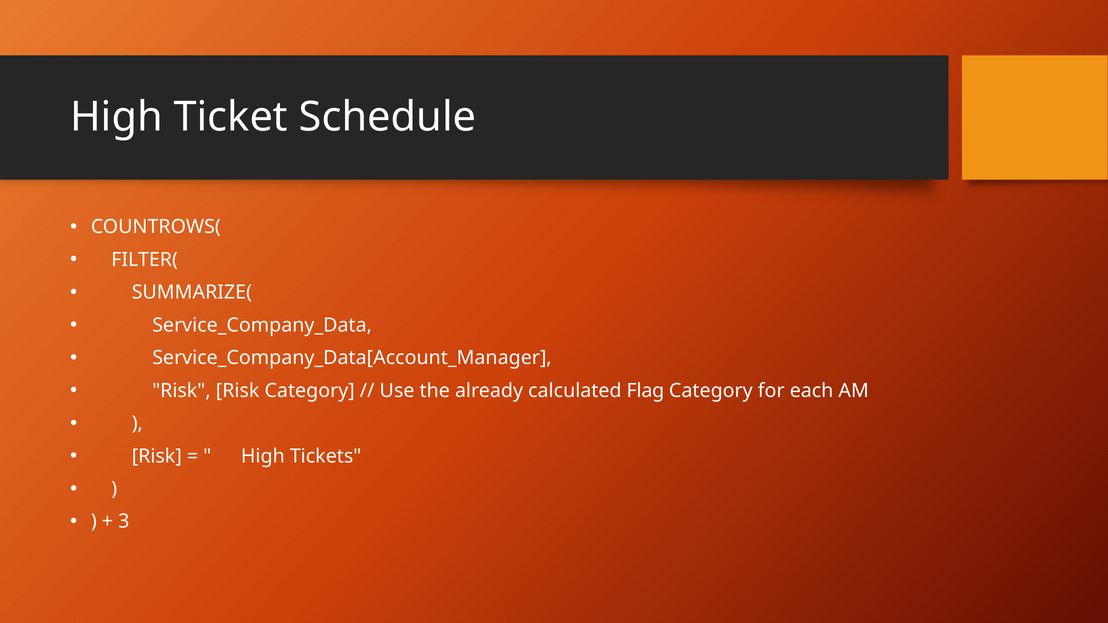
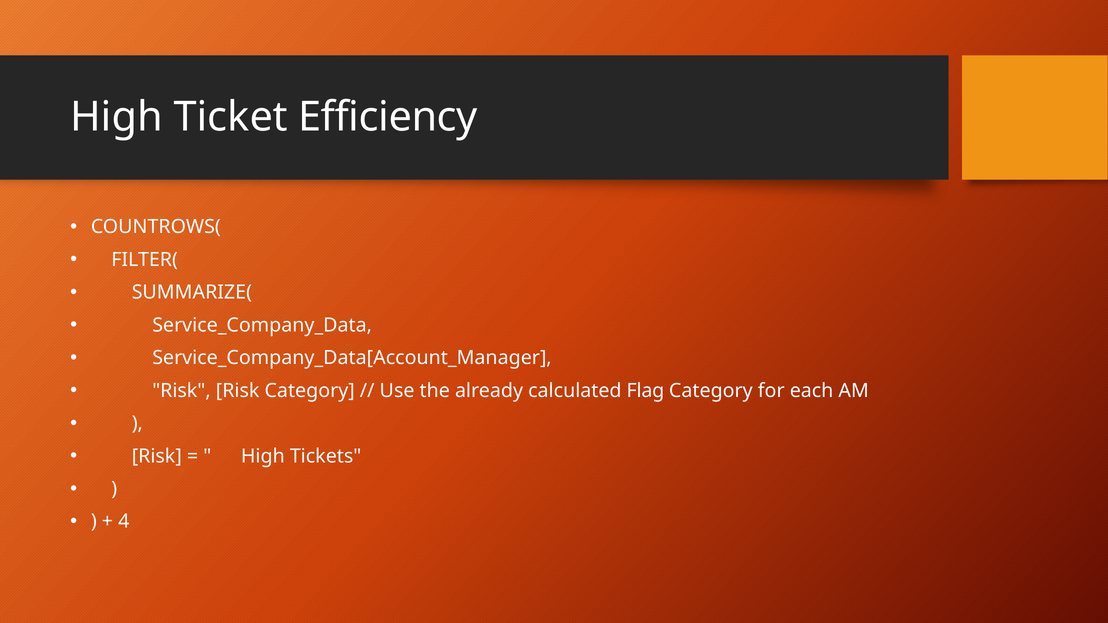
Schedule: Schedule -> Efficiency (388, 117)
3: 3 -> 4 (124, 522)
